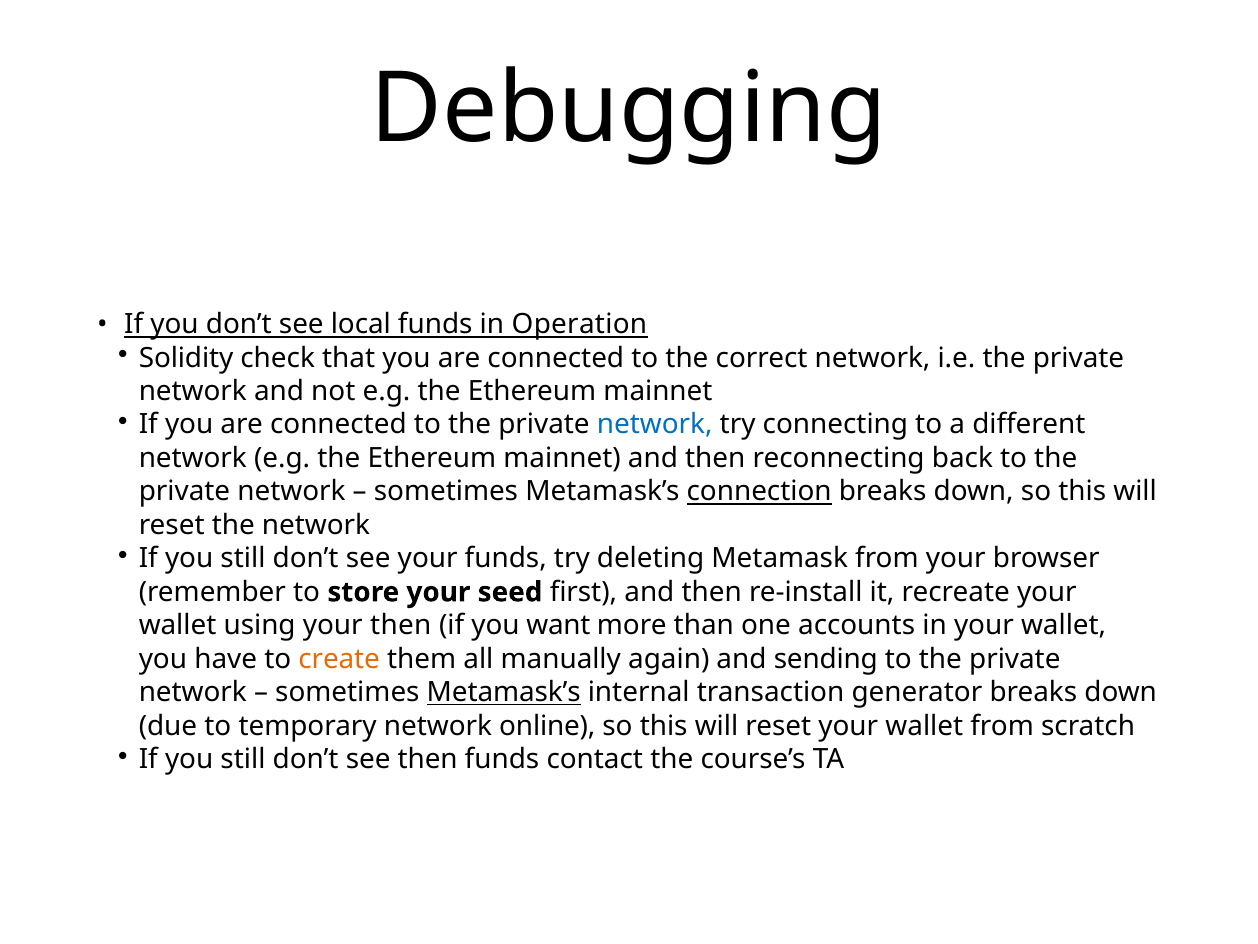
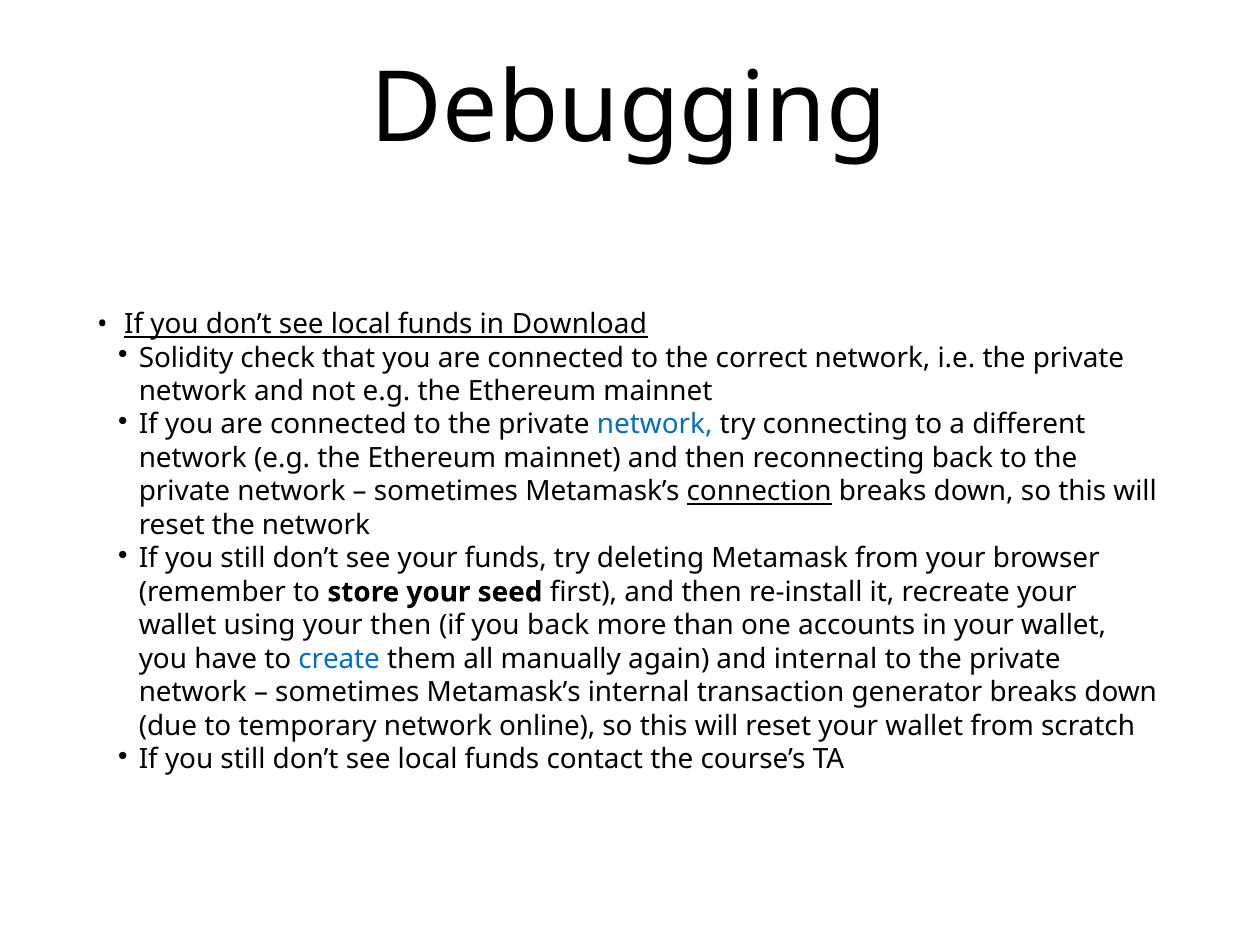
Operation: Operation -> Download (579, 324)
you want: want -> back (558, 625)
create colour: orange -> blue (339, 659)
and sending: sending -> internal (826, 659)
Metamask’s underline: present -> none (504, 692)
still don’t see then: then -> local (428, 759)
